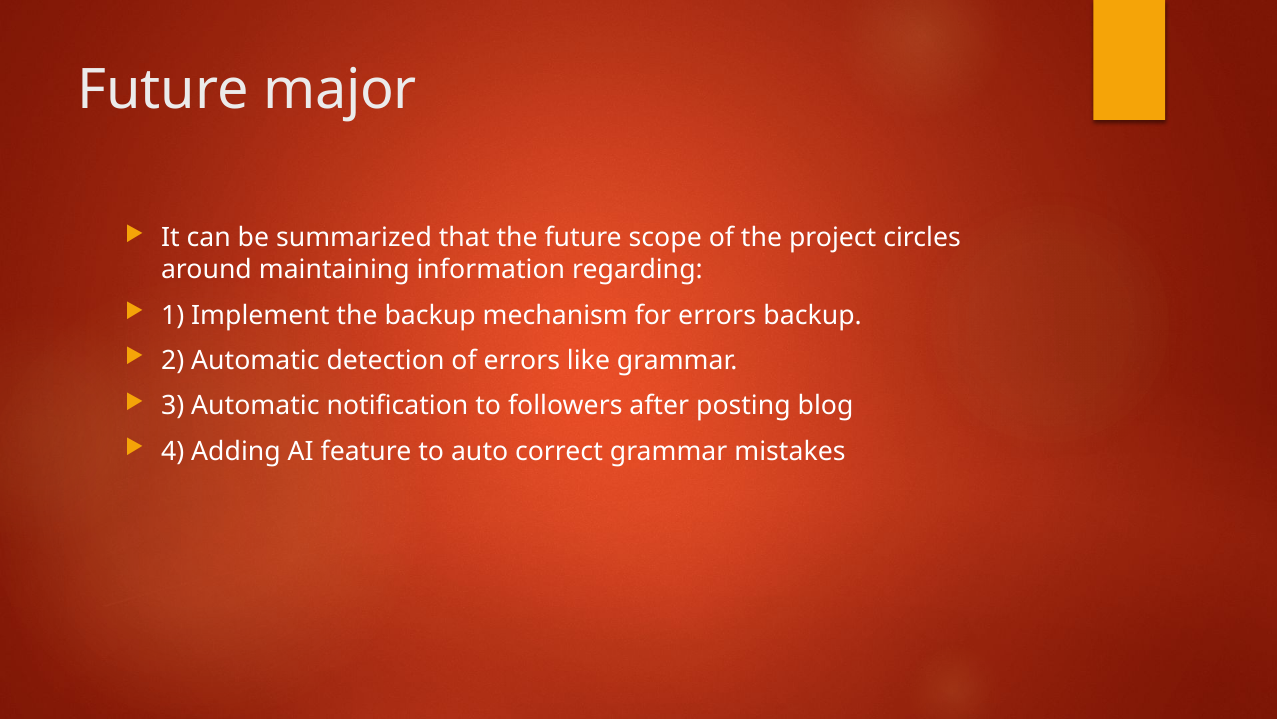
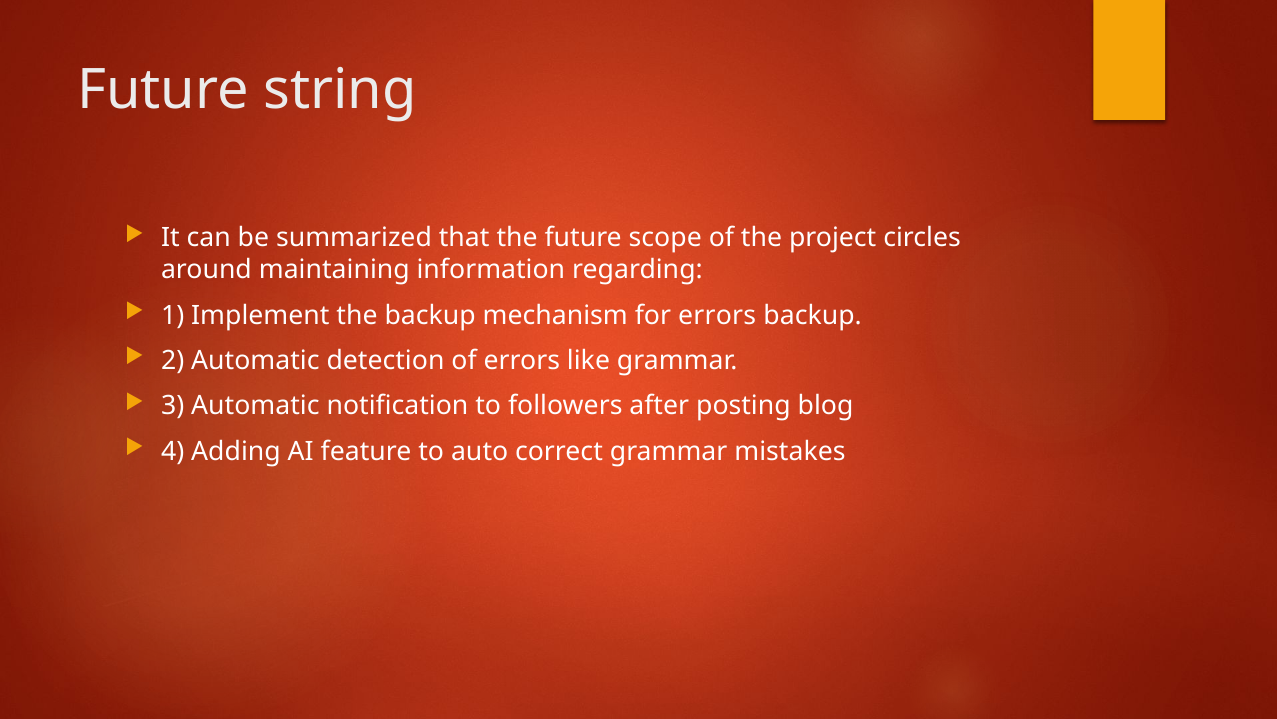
major: major -> string (340, 90)
